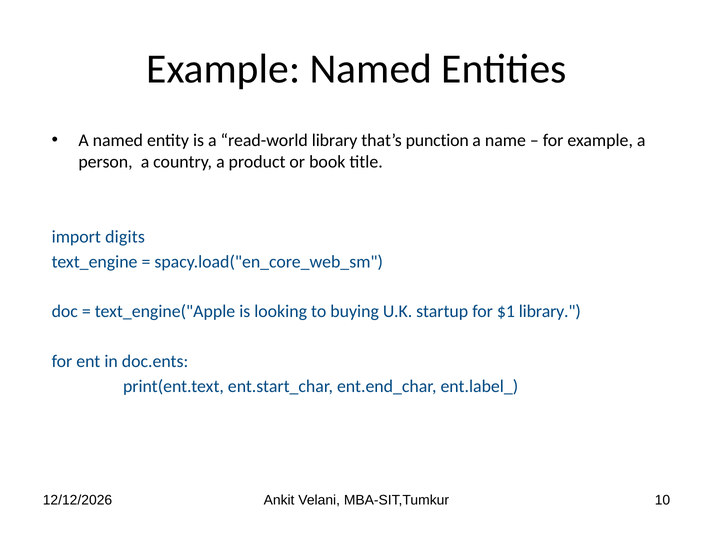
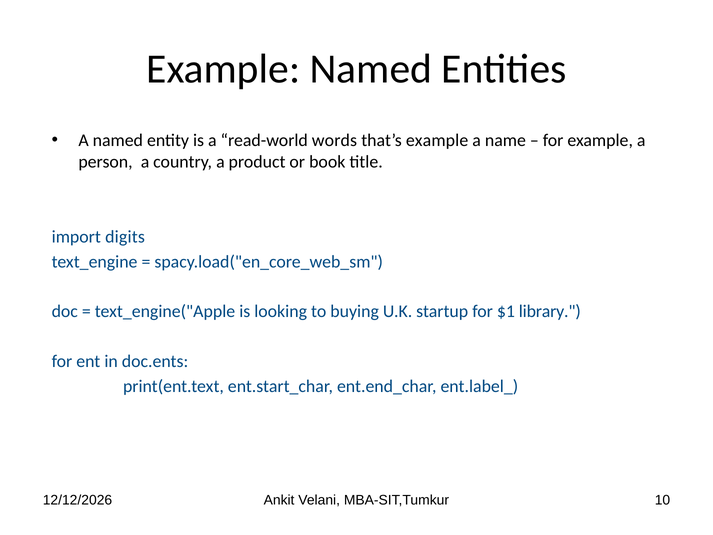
read-world library: library -> words (334, 140)
that’s punction: punction -> example (437, 140)
